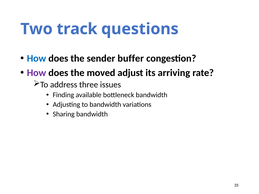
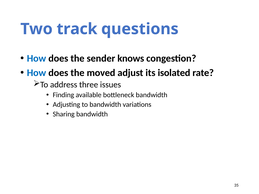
buffer: buffer -> knows (131, 58)
How colour: purple -> blue (36, 73)
arriving: arriving -> isolated (174, 73)
